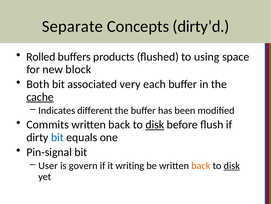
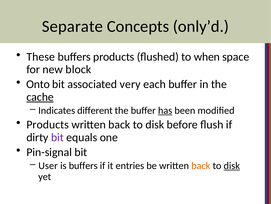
dirty’d: dirty’d -> only’d (201, 26)
Rolled: Rolled -> These (41, 57)
using: using -> when (207, 57)
Both: Both -> Onto (38, 84)
has underline: none -> present (165, 110)
Commits: Commits -> Products (48, 124)
disk underline: present -> none (155, 124)
bit colour: blue -> purple (57, 137)
is govern: govern -> buffers (83, 165)
writing: writing -> entries (130, 165)
